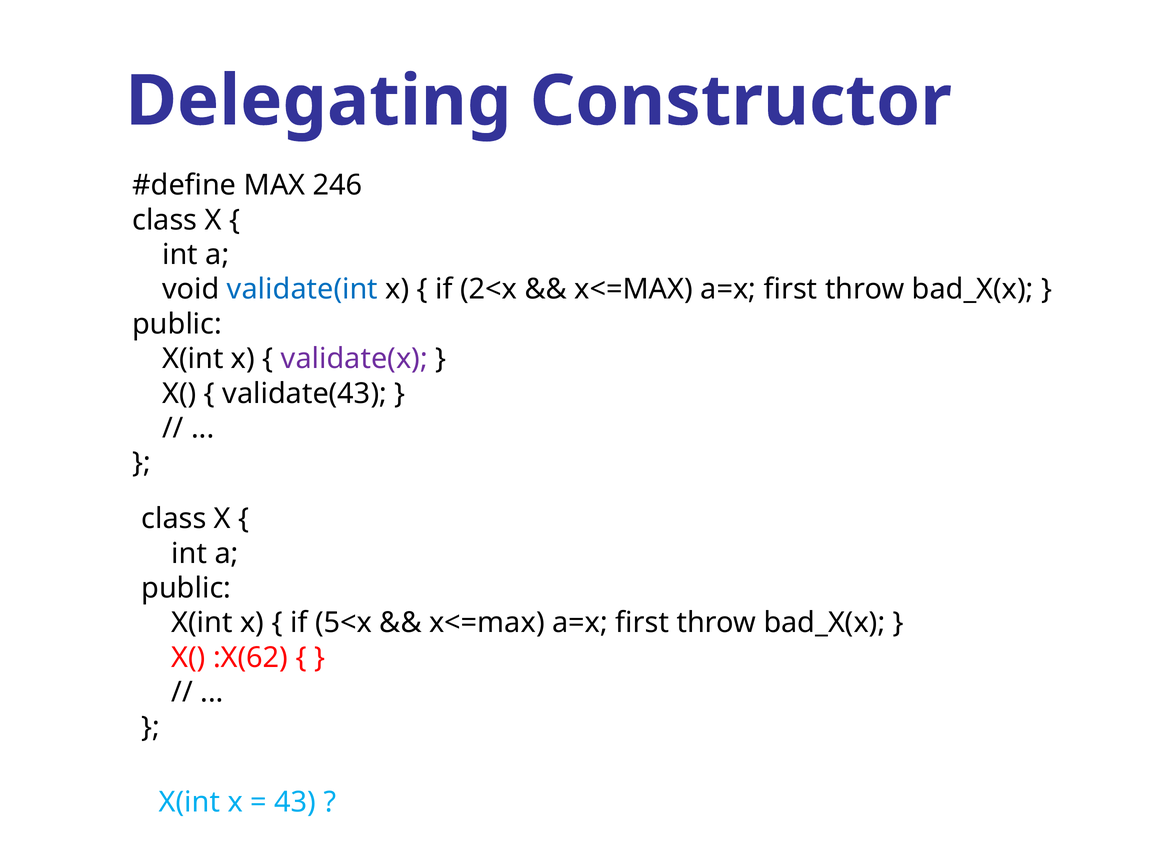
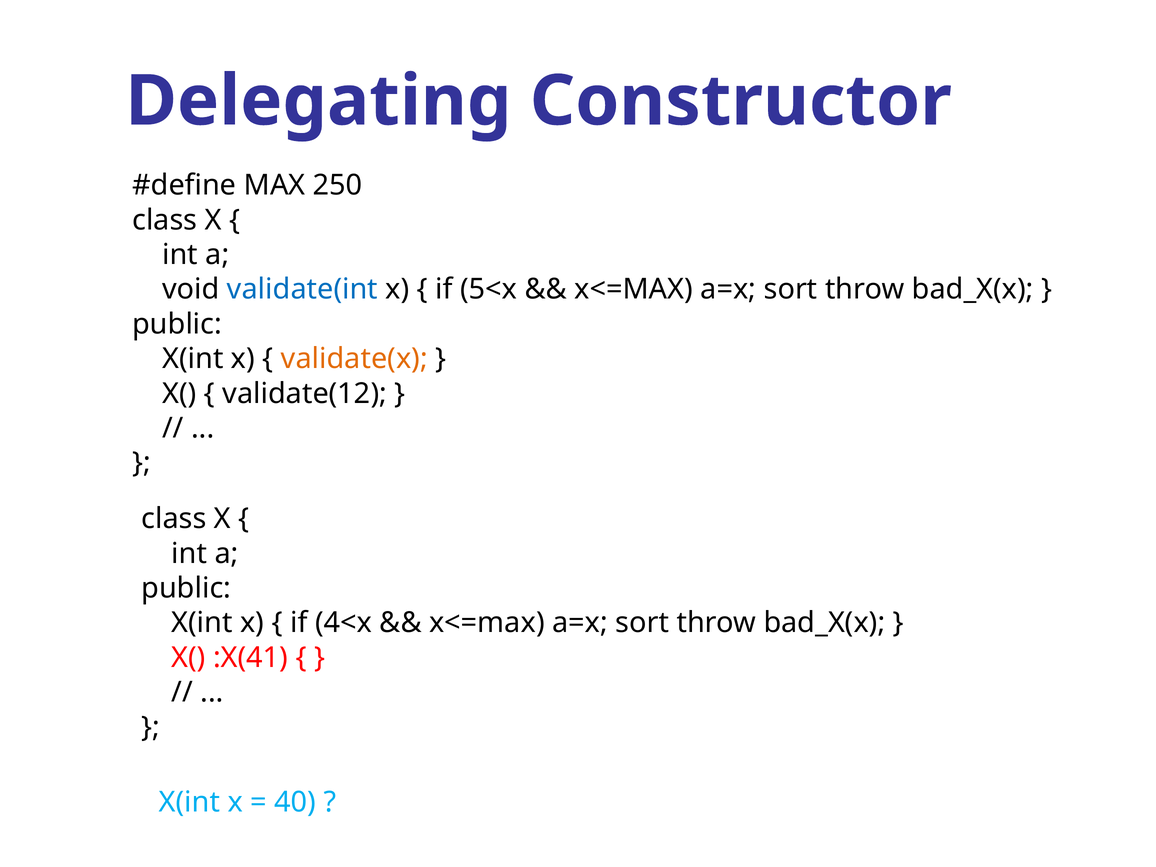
246: 246 -> 250 (338, 185)
2<x: 2<x -> 5<x (489, 289)
first: first -> sort (791, 289)
validate(x colour: purple -> orange (354, 359)
validate(43: validate(43 -> validate(12 (305, 393)
5<x: 5<x -> 4<x (343, 623)
first: first -> sort (642, 623)
:X(62: :X(62 -> :X(41 (251, 658)
43: 43 -> 40 (295, 802)
